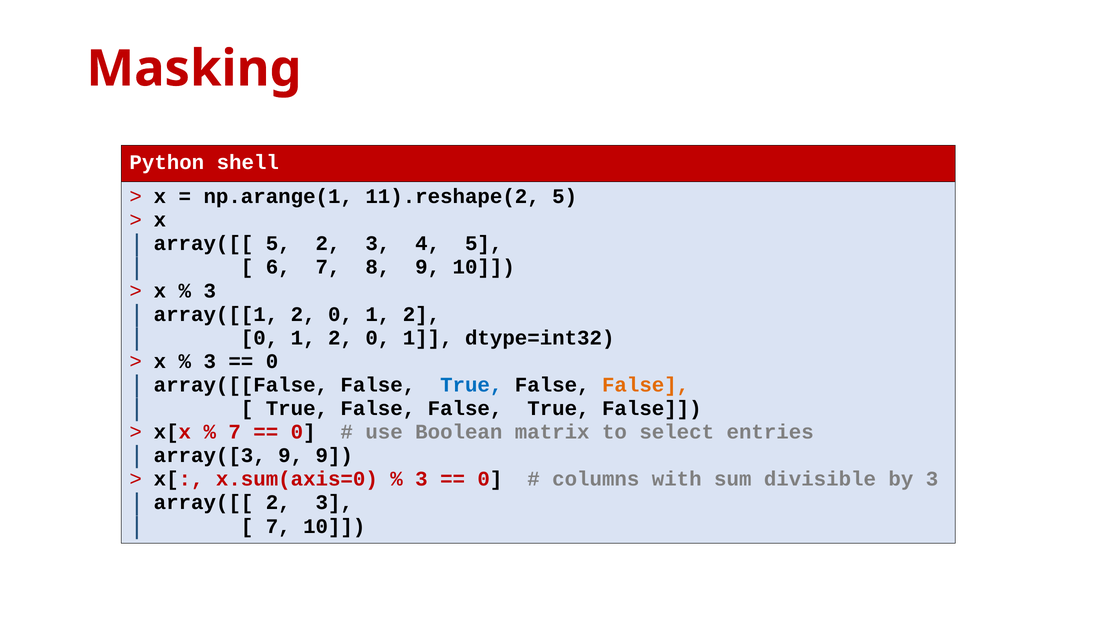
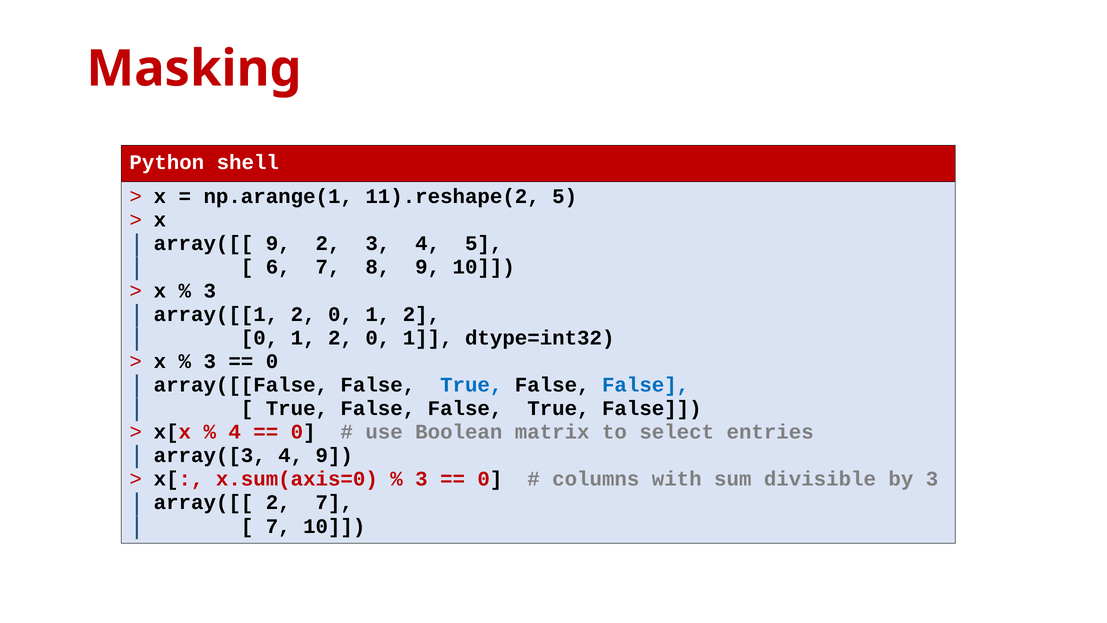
array([[ 5: 5 -> 9 (278, 243)
False colour: orange -> blue (646, 385)
7: 7 -> 4 (235, 432)
array([3 9: 9 -> 4 (291, 455)
array([[ 2 3: 3 -> 7 (334, 502)
